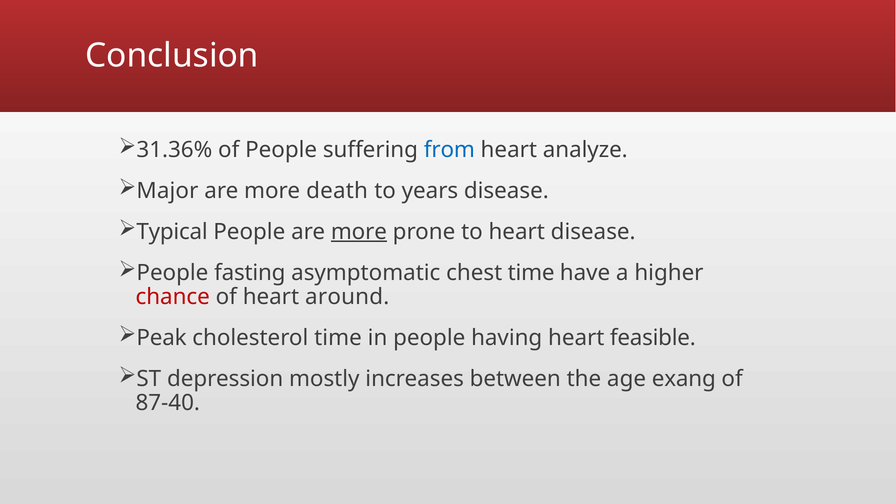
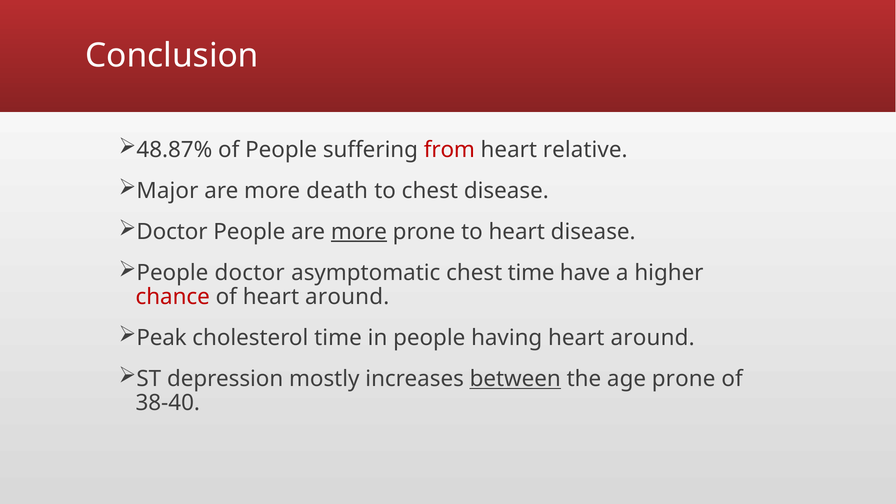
31.36%: 31.36% -> 48.87% (174, 150)
from colour: blue -> red (449, 150)
analyze: analyze -> relative (585, 150)
to years: years -> chest (430, 191)
Typical: Typical -> Doctor (172, 232)
People fasting: fasting -> doctor (250, 273)
having heart feasible: feasible -> around (653, 338)
between underline: none -> present (515, 379)
age exang: exang -> prone (684, 379)
87-40: 87-40 -> 38-40 (168, 403)
